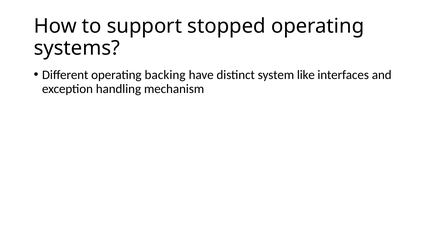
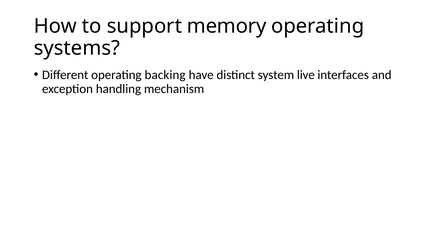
stopped: stopped -> memory (227, 26)
like: like -> live (306, 75)
